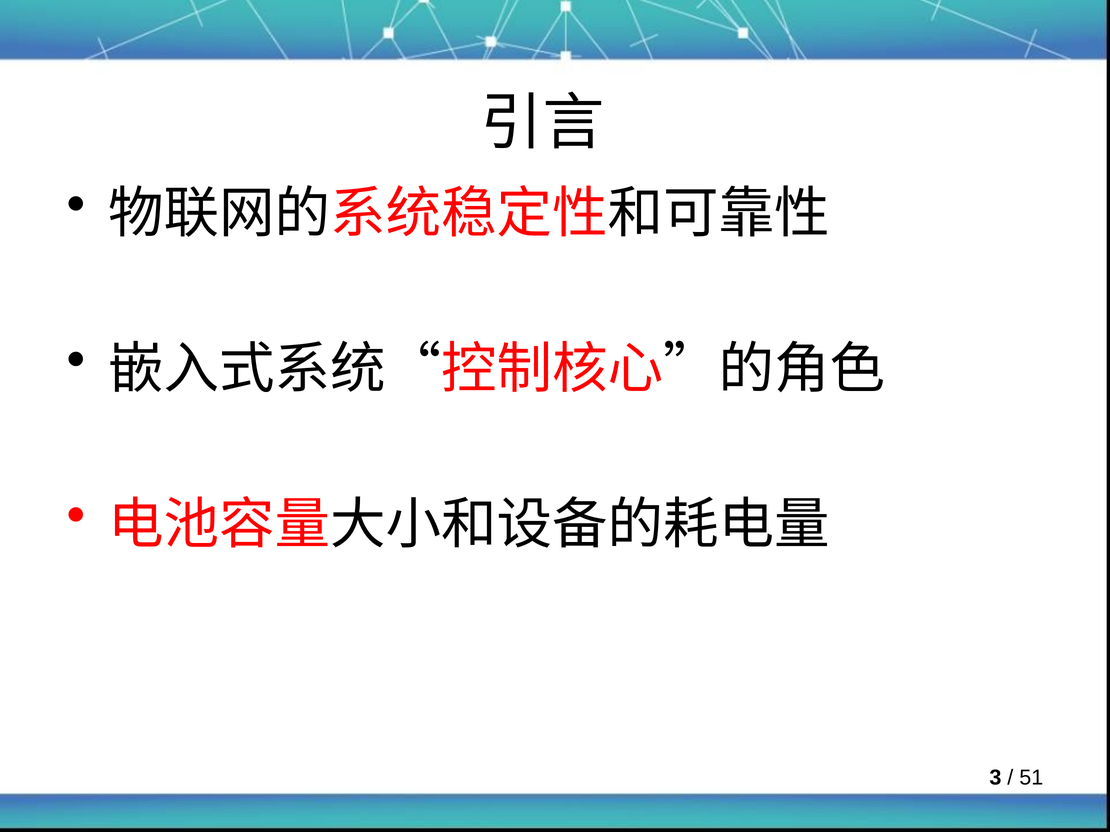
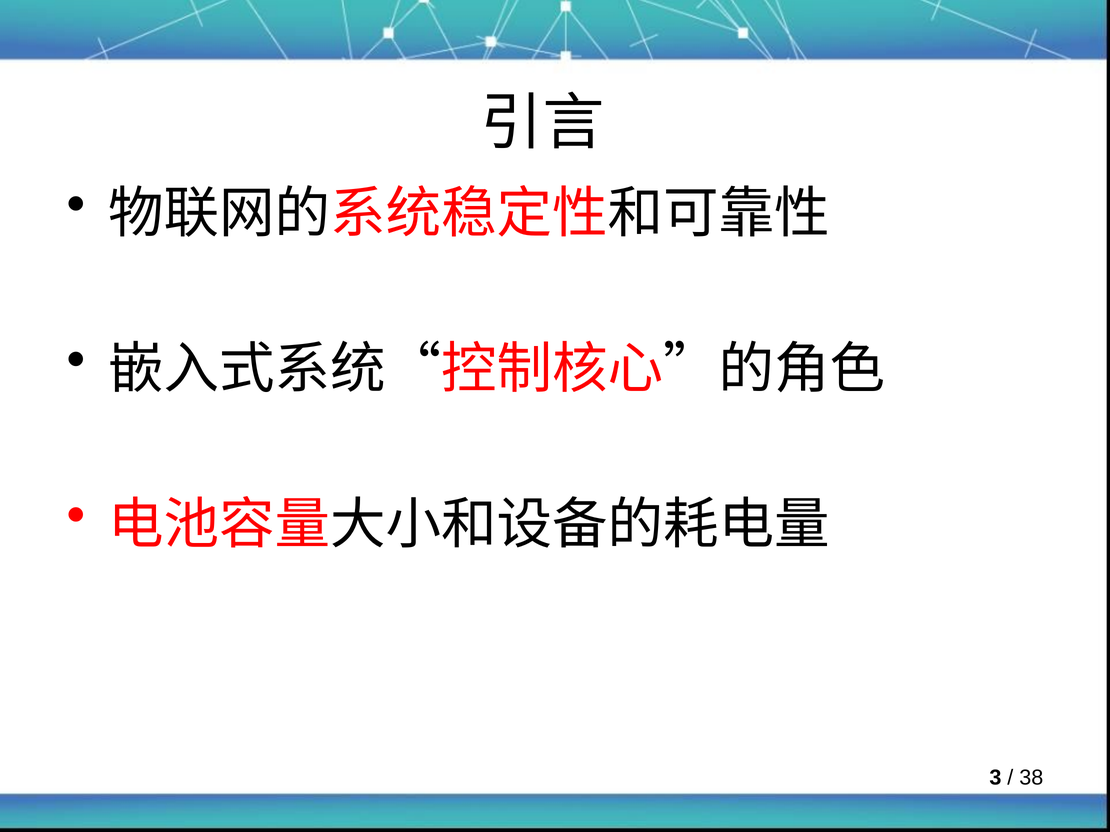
51: 51 -> 38 (1031, 778)
